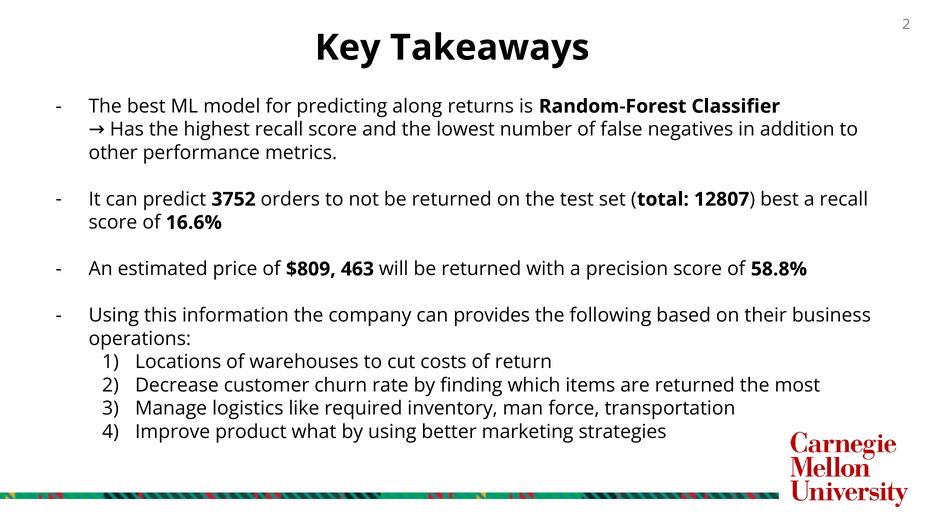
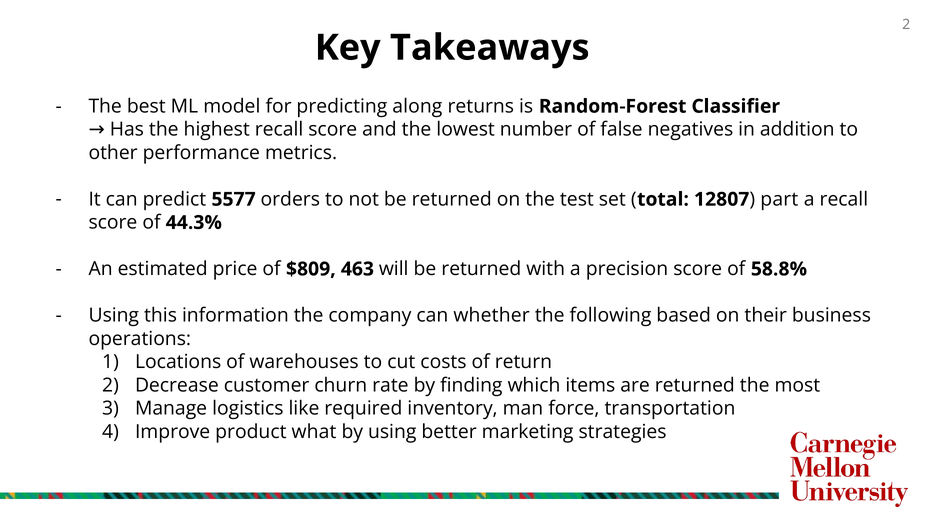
3752: 3752 -> 5577 (234, 199)
12807 best: best -> part (779, 199)
16.6%: 16.6% -> 44.3% (194, 223)
provides: provides -> whether (492, 316)
